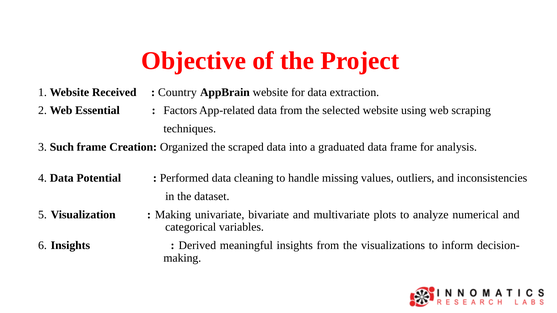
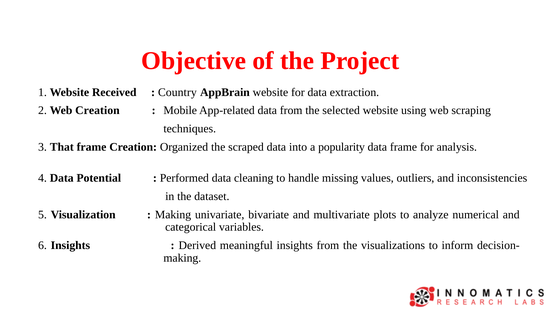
Web Essential: Essential -> Creation (97, 111)
Factors: Factors -> Mobile (180, 111)
Such: Such -> That (62, 147)
graduated: graduated -> popularity (342, 147)
